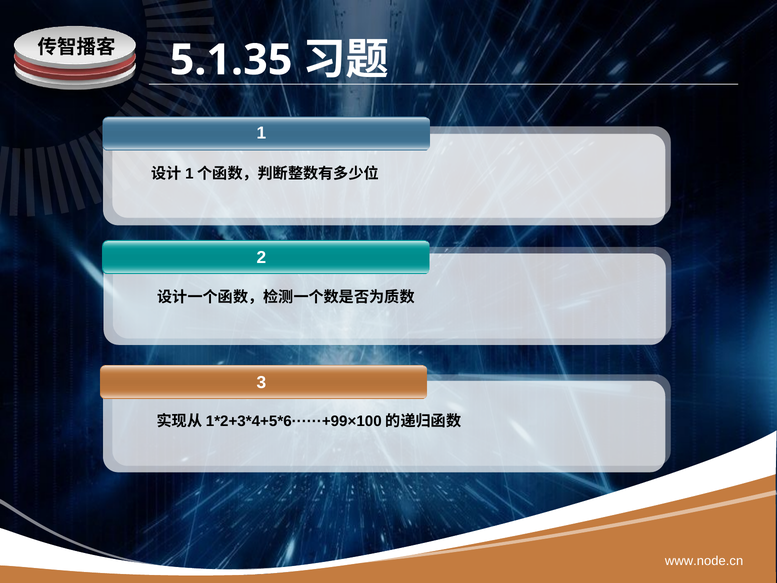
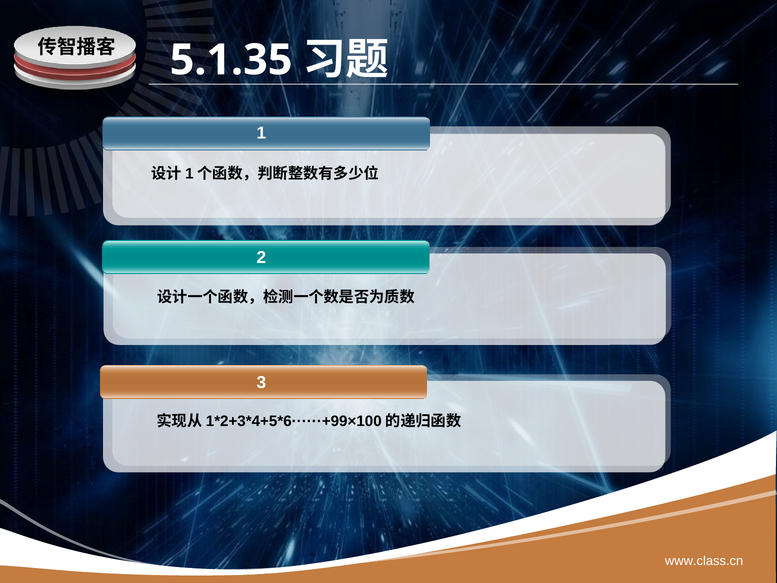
www.node.cn: www.node.cn -> www.class.cn (704, 561)
